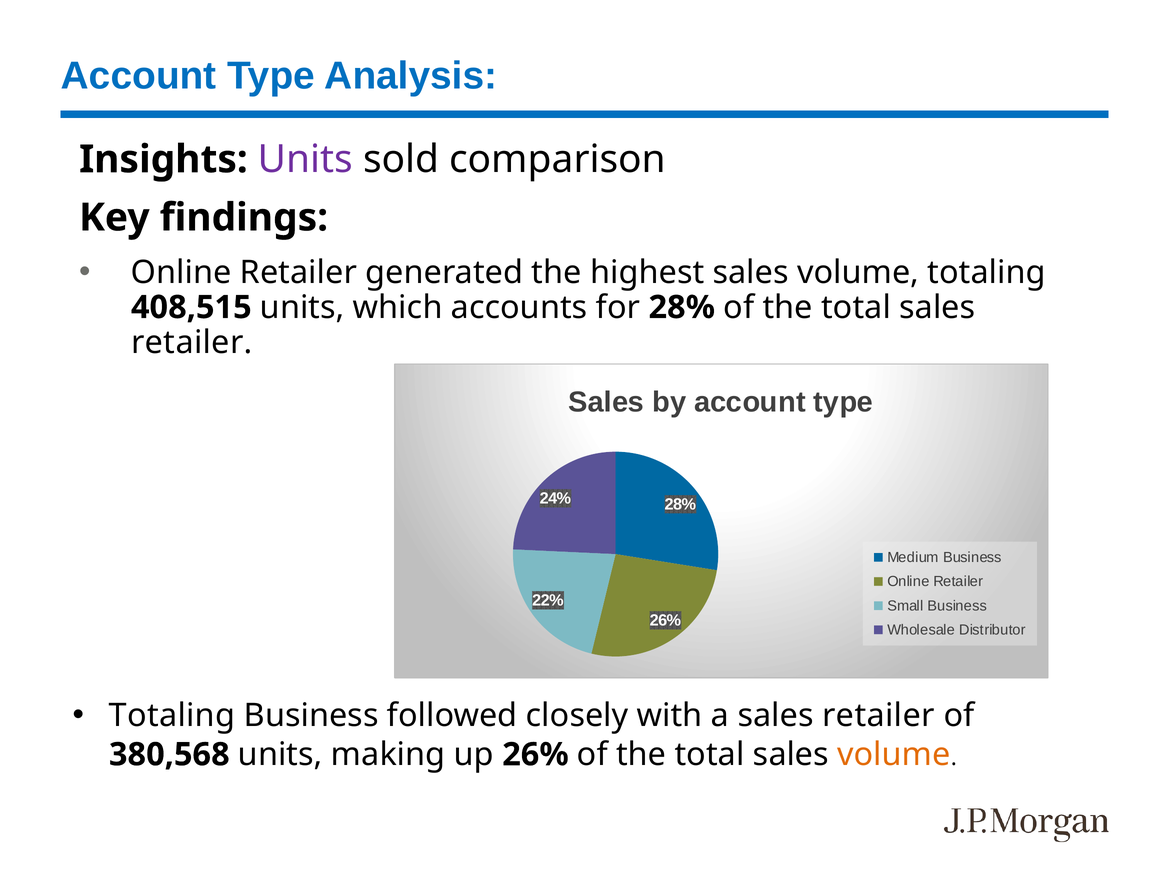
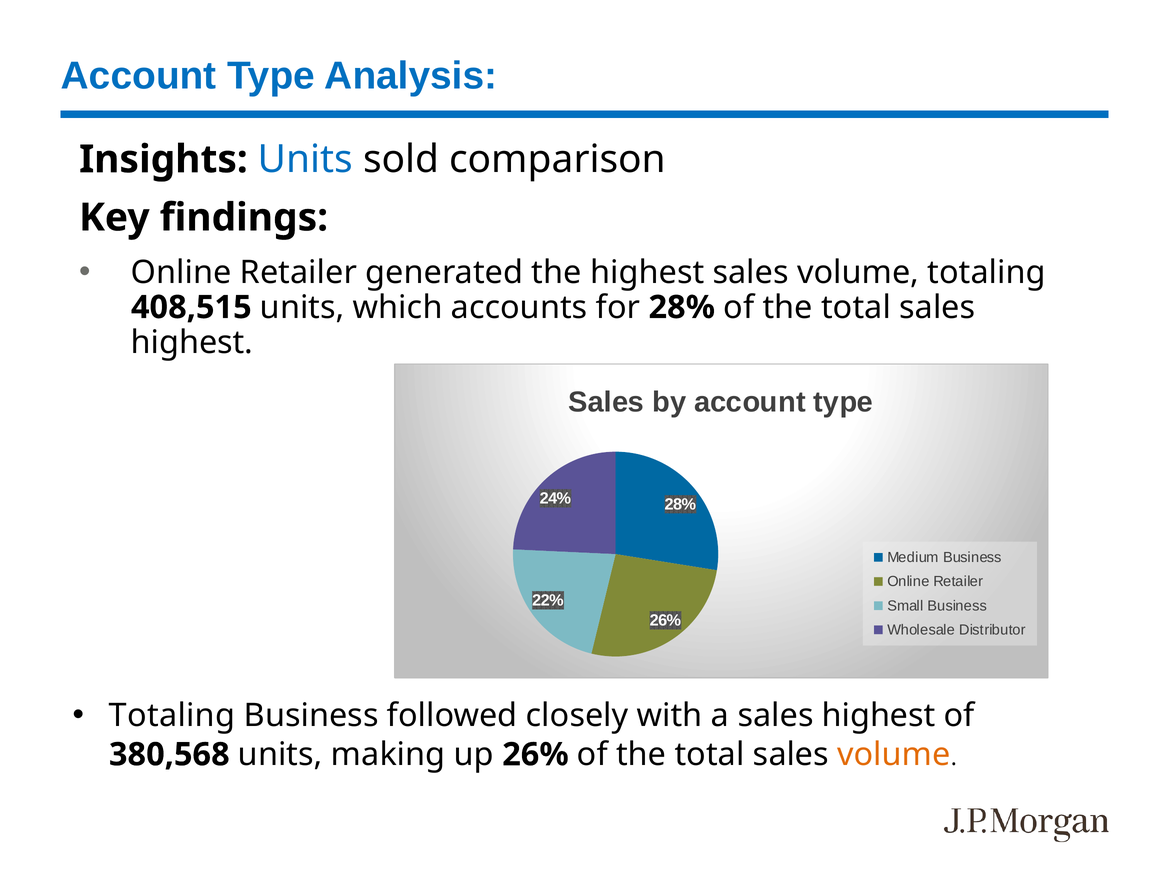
Units colour: purple -> blue (305, 159)
retailer: retailer -> highest (192, 342)
a sales retailer: retailer -> highest (879, 716)
